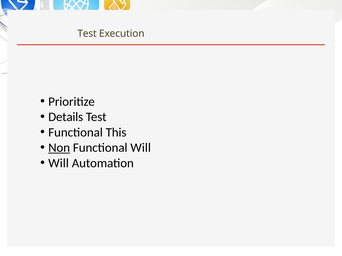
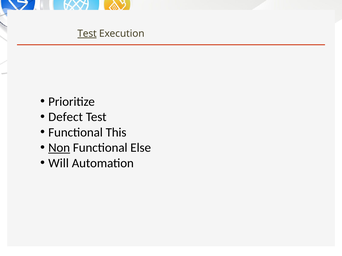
Test underline: none -> present (87, 34)
Details: Details -> Defect (66, 117)
Functional Will: Will -> Else (141, 148)
